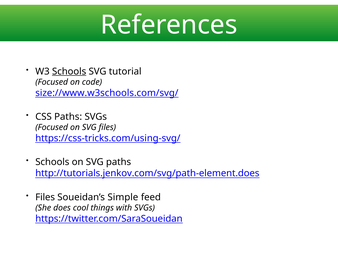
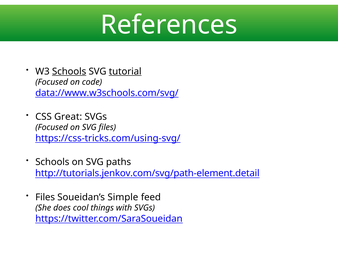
tutorial underline: none -> present (125, 72)
size://www.w3schools.com/svg/: size://www.w3schools.com/svg/ -> data://www.w3schools.com/svg/ (107, 93)
CSS Paths: Paths -> Great (68, 117)
http://tutorials.jenkov.com/svg/path-element.does: http://tutorials.jenkov.com/svg/path-element.does -> http://tutorials.jenkov.com/svg/path-element.detail (147, 174)
